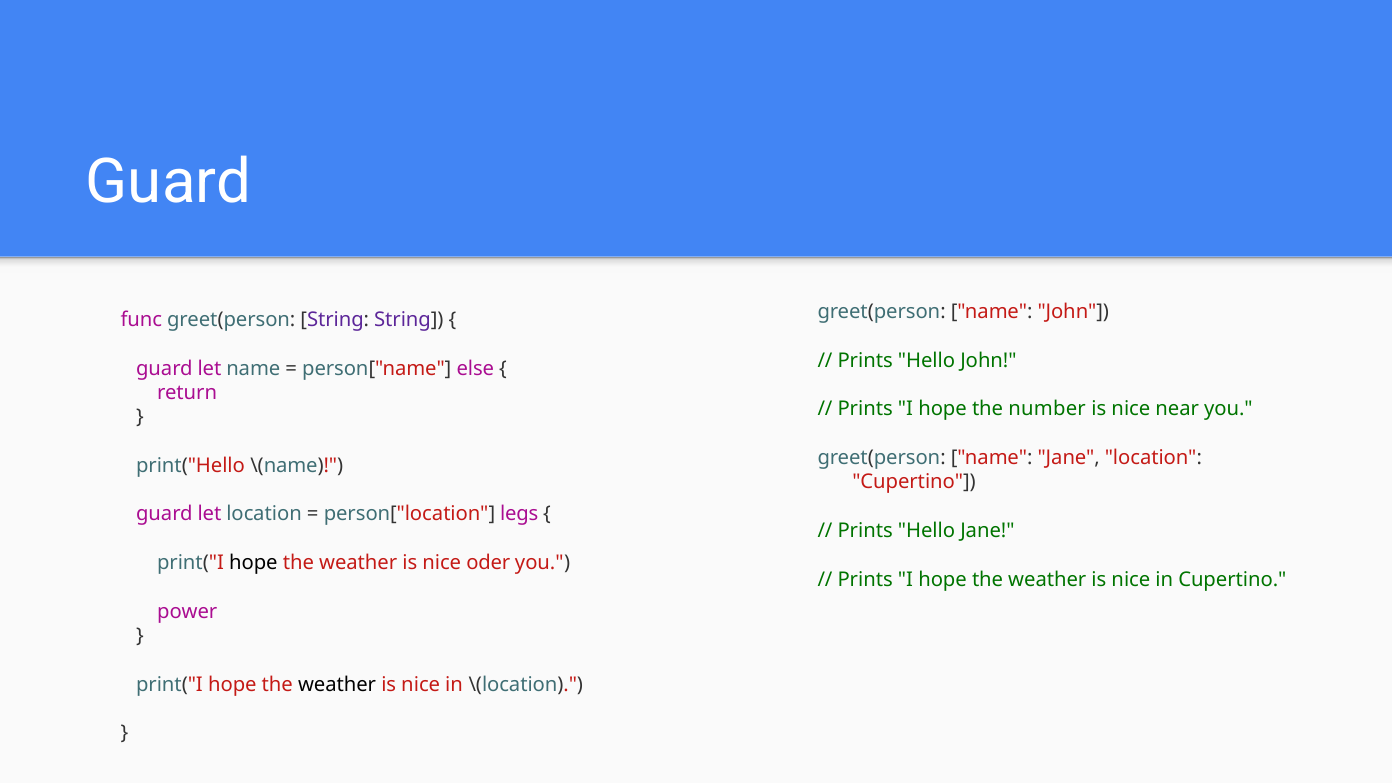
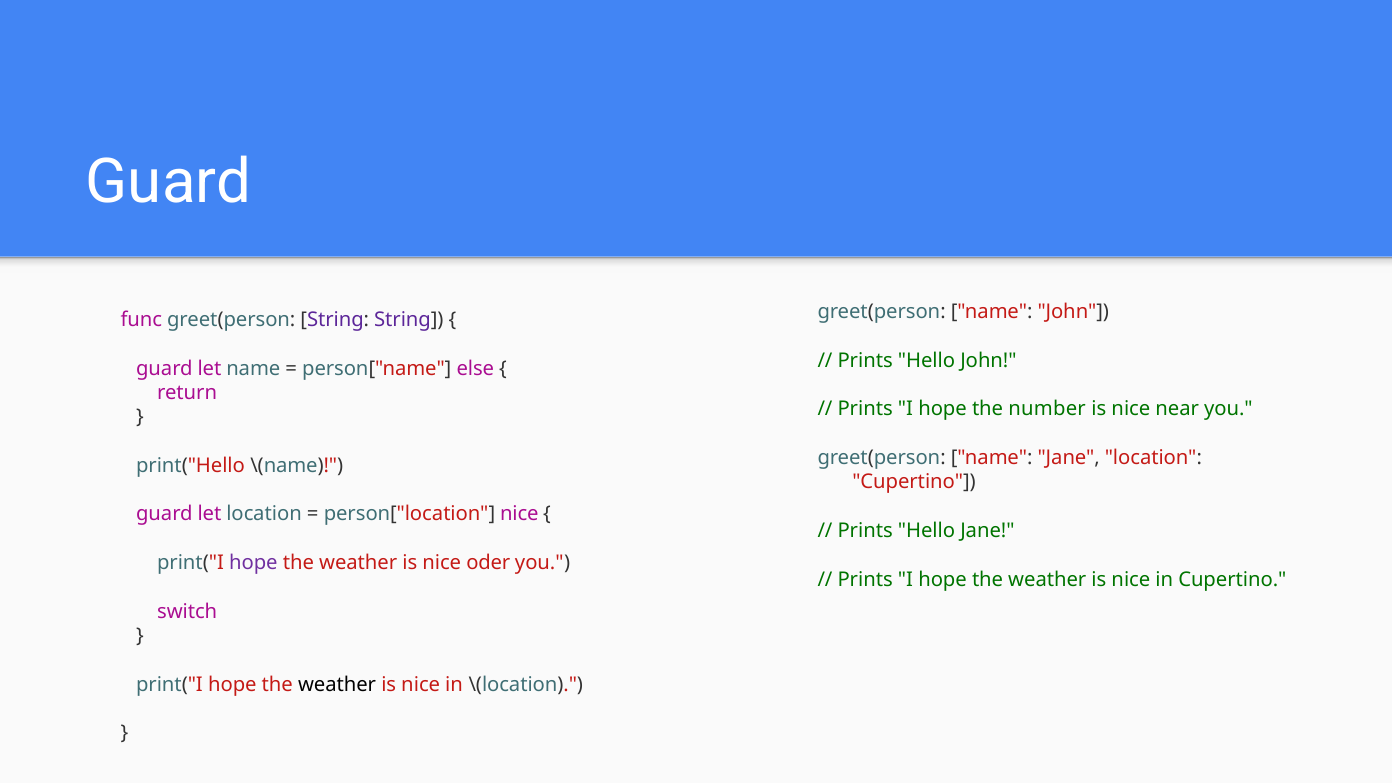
person["location legs: legs -> nice (519, 514)
hope colour: black -> purple (253, 563)
power: power -> switch (187, 612)
